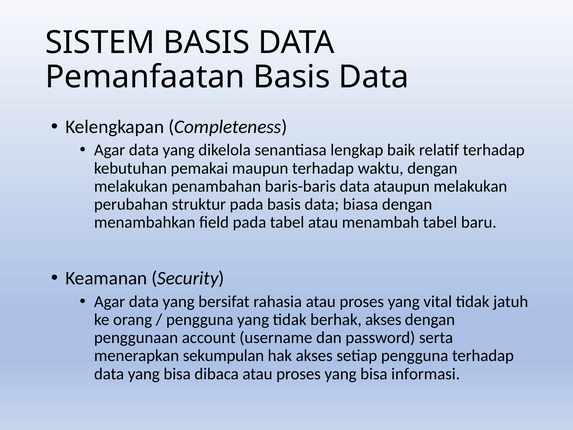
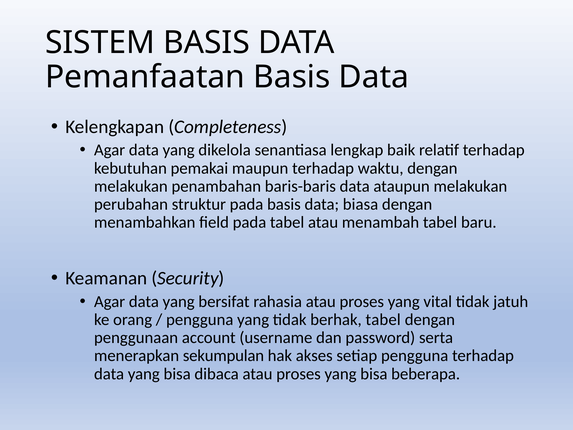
berhak akses: akses -> tabel (383, 319)
informasi: informasi -> beberapa (426, 374)
